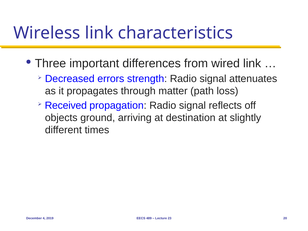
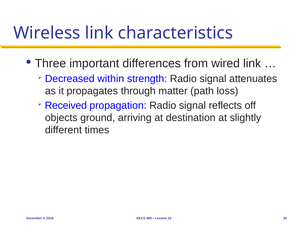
errors: errors -> within (111, 79)
